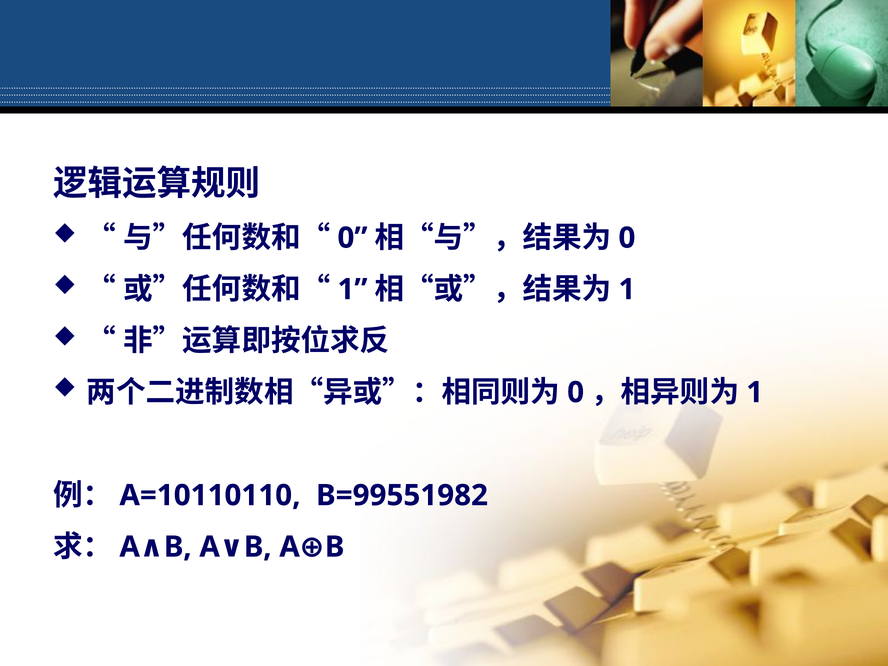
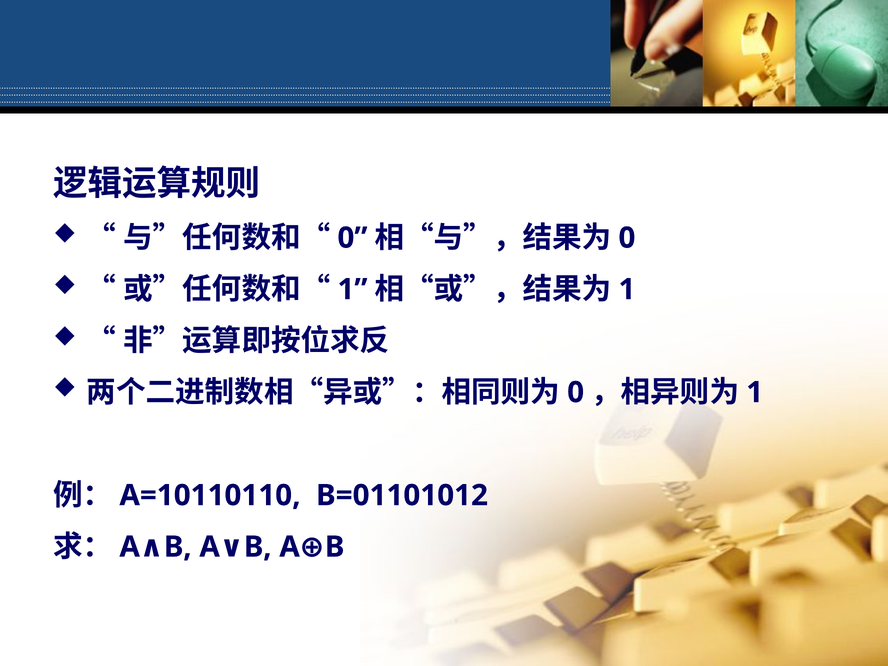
B=99551982: B=99551982 -> B=01101012 (402, 495)
